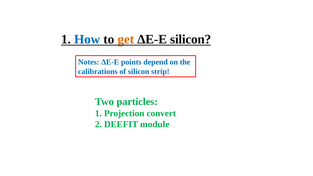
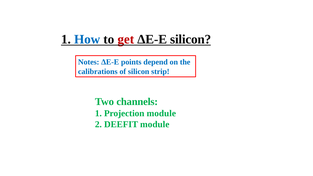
get colour: orange -> red (126, 39)
particles: particles -> channels (137, 102)
Projection convert: convert -> module (161, 113)
